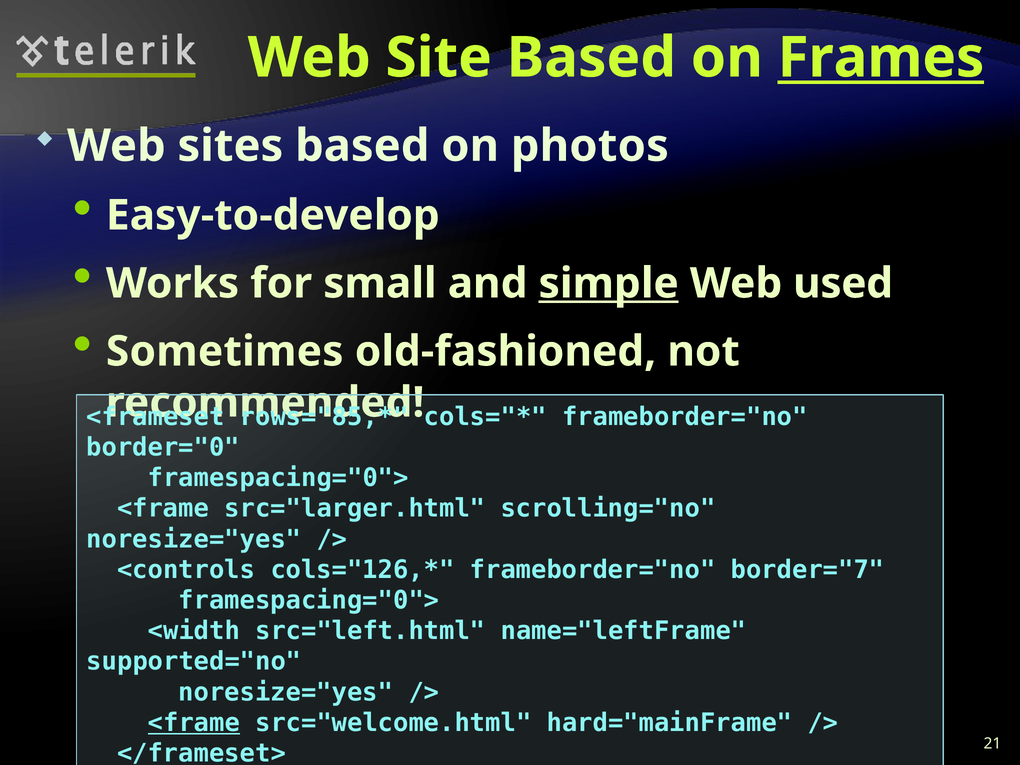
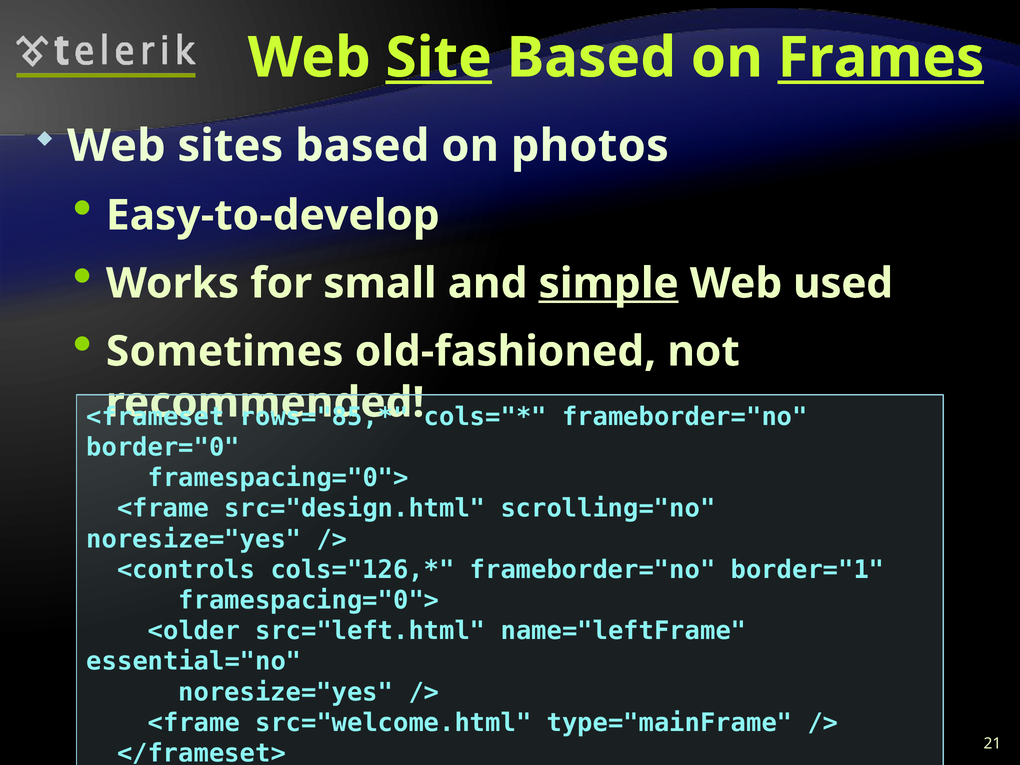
Site underline: none -> present (439, 58)
src="larger.html: src="larger.html -> src="design.html (355, 509)
border="7: border="7 -> border="1 (808, 570)
<width: <width -> <older (194, 631)
supported="no: supported="no -> essential="no (194, 662)
<frame underline: present -> none (194, 723)
hard="mainFrame: hard="mainFrame -> type="mainFrame (669, 723)
